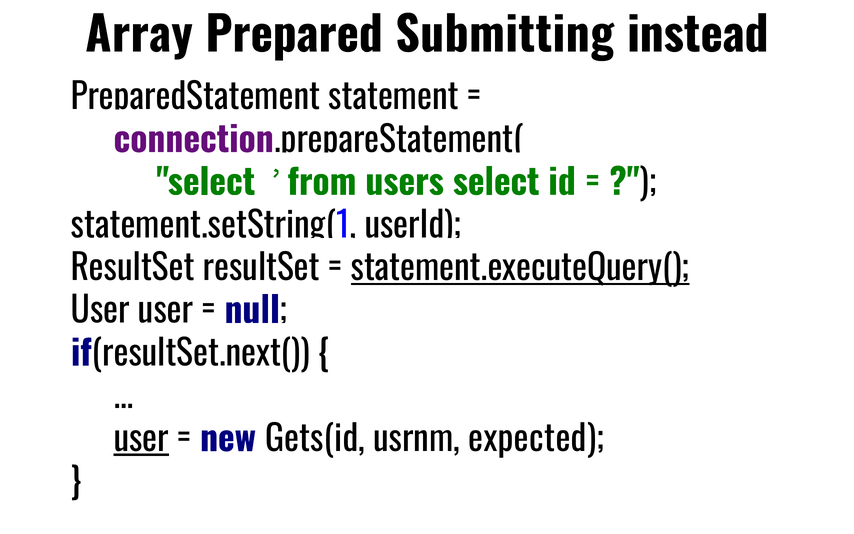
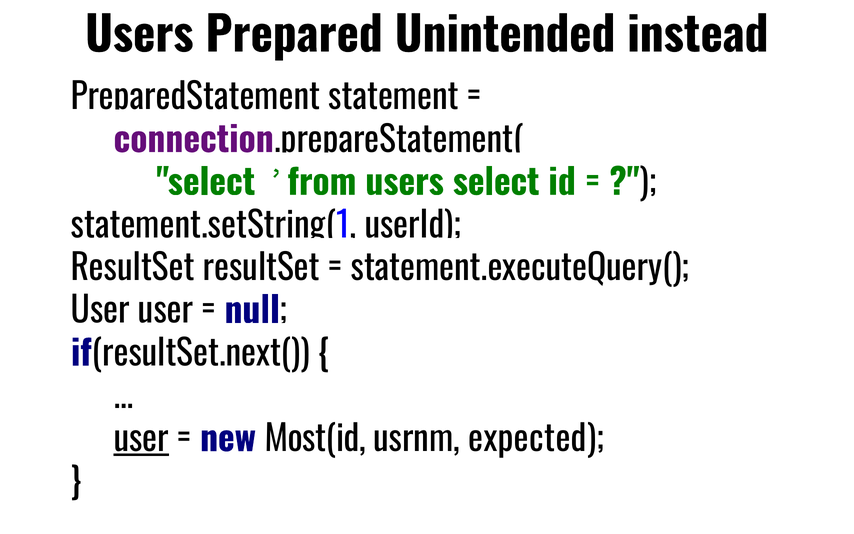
Array: Array -> Users (139, 36)
Submitting: Submitting -> Unintended (505, 36)
statement.executeQuery( underline: present -> none (520, 268)
Gets(id: Gets(id -> Most(id (315, 439)
